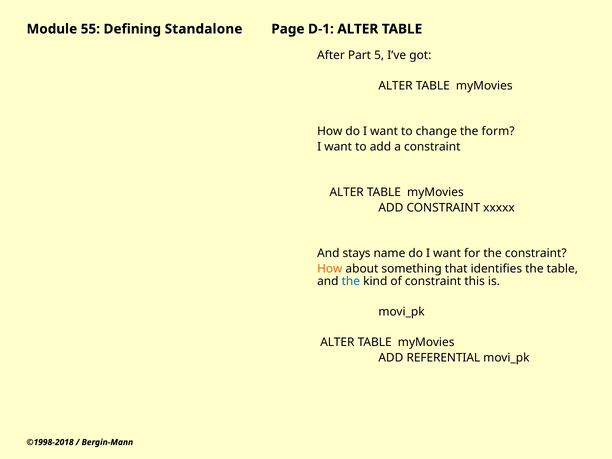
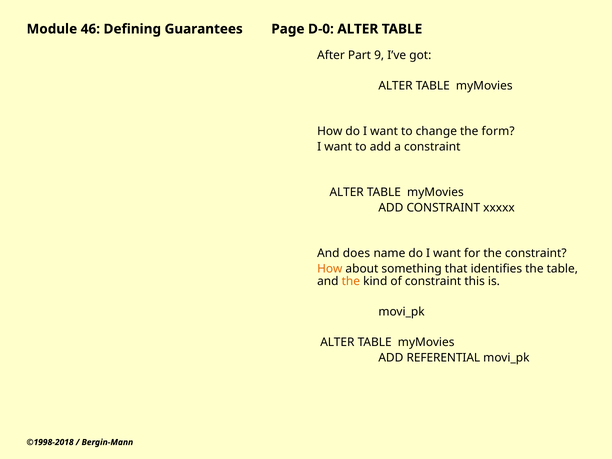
55: 55 -> 46 (90, 29)
Standalone: Standalone -> Guarantees (204, 29)
D-1: D-1 -> D-0 (321, 29)
5: 5 -> 9 (379, 55)
stays: stays -> does (356, 253)
the colour: blue -> orange (351, 282)
